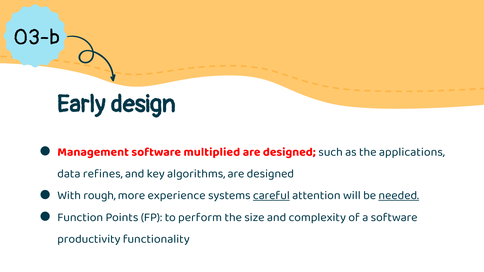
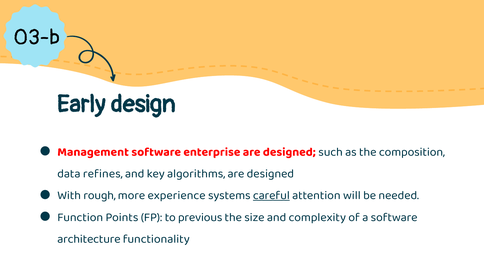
multiplied: multiplied -> enterprise (212, 152)
applications: applications -> composition (412, 152)
needed underline: present -> none (399, 195)
perform: perform -> previous (200, 217)
productivity: productivity -> architecture (89, 239)
